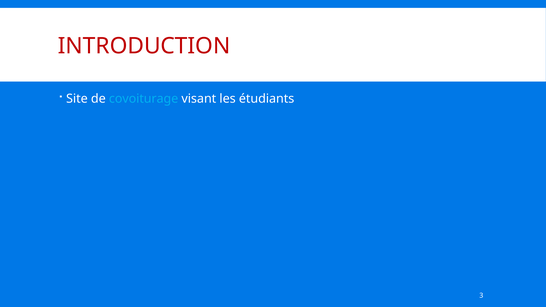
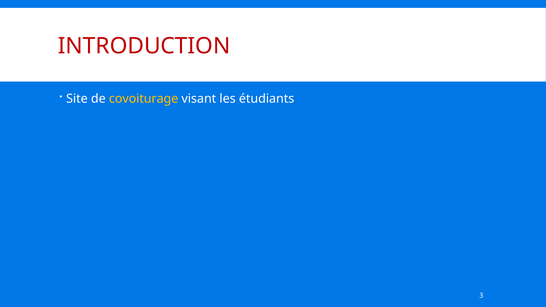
covoiturage colour: light blue -> yellow (144, 99)
